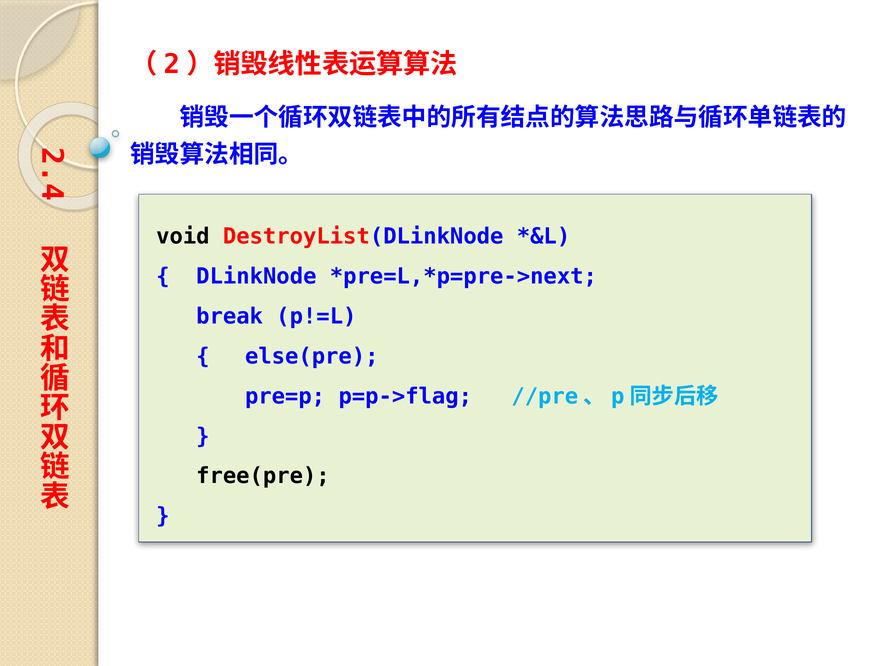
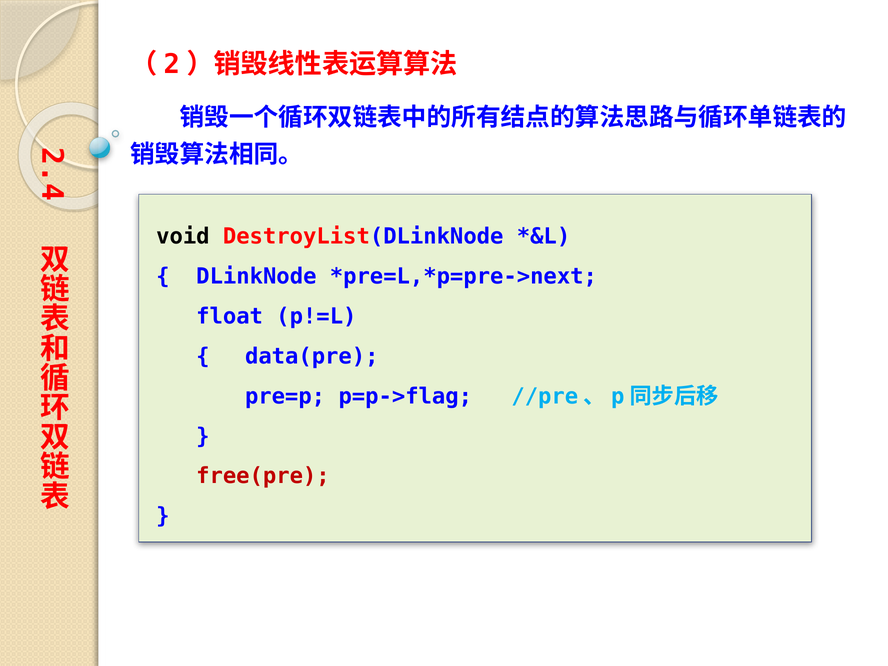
break: break -> float (230, 316)
else(pre: else(pre -> data(pre (312, 356)
free(pre colour: black -> red (263, 476)
